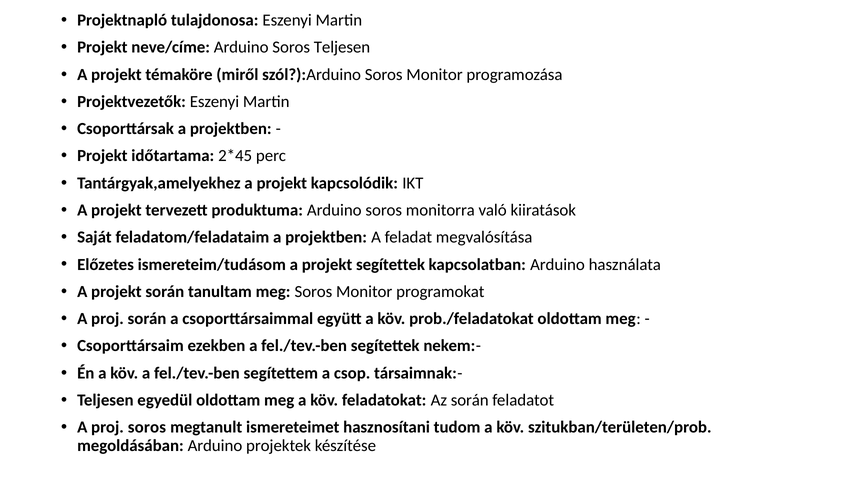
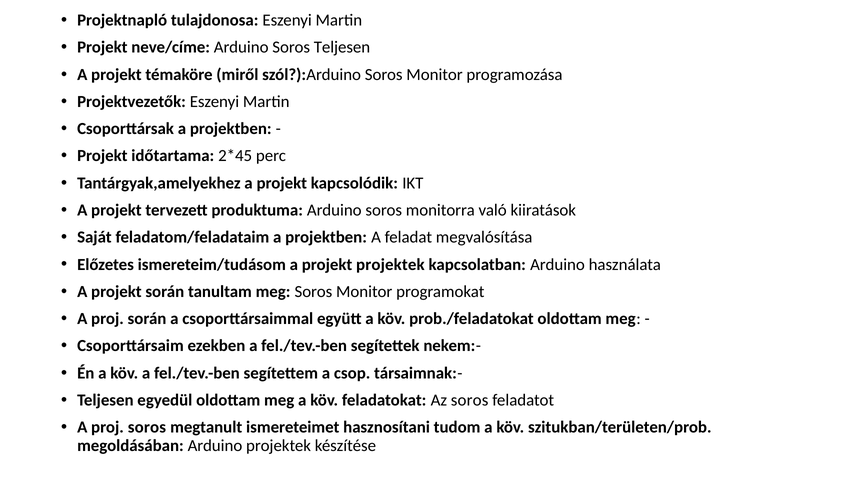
projekt segítettek: segítettek -> projektek (390, 265)
Az során: során -> soros (470, 400)
